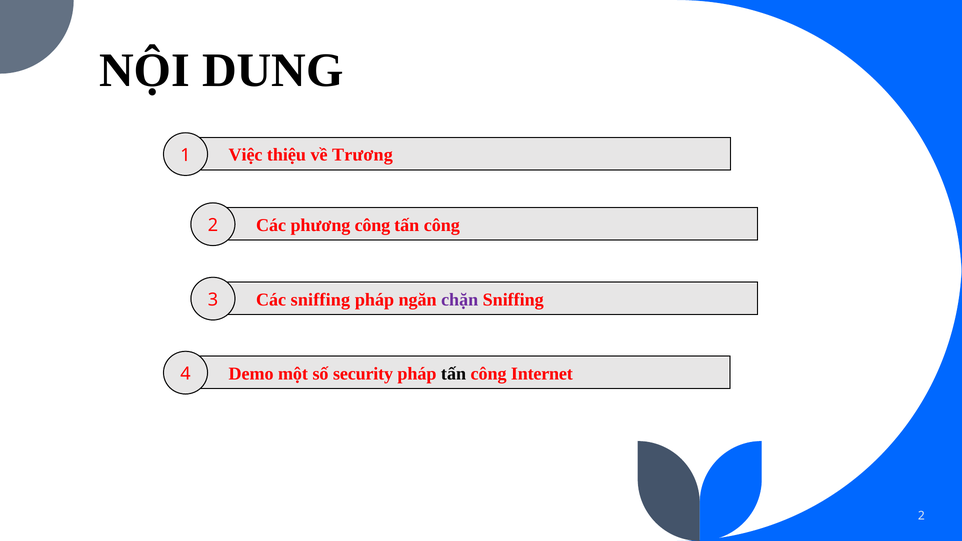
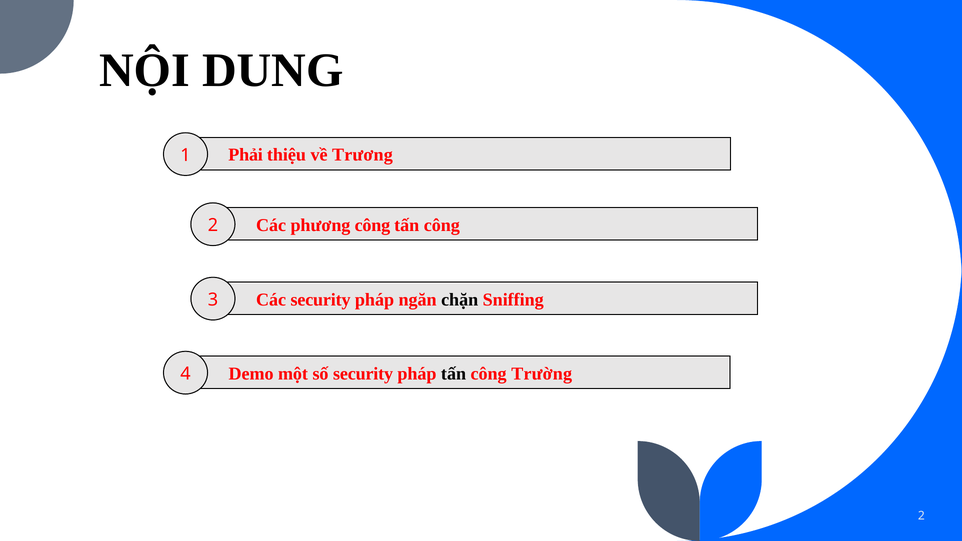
Việc: Việc -> Phải (246, 155)
Các sniffing: sniffing -> security (321, 300)
chặn colour: purple -> black (460, 300)
Internet: Internet -> Trường (542, 374)
